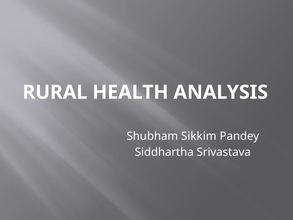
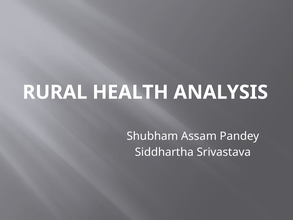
Sikkim: Sikkim -> Assam (199, 136)
